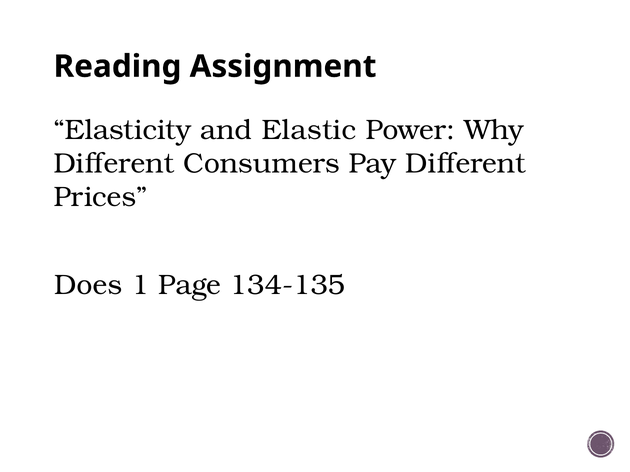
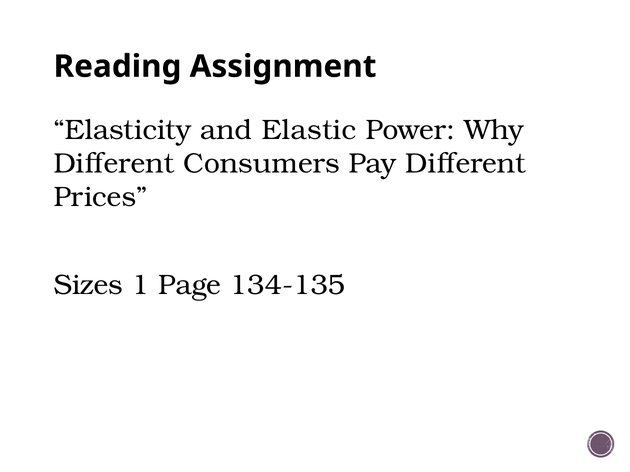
Does: Does -> Sizes (88, 285)
